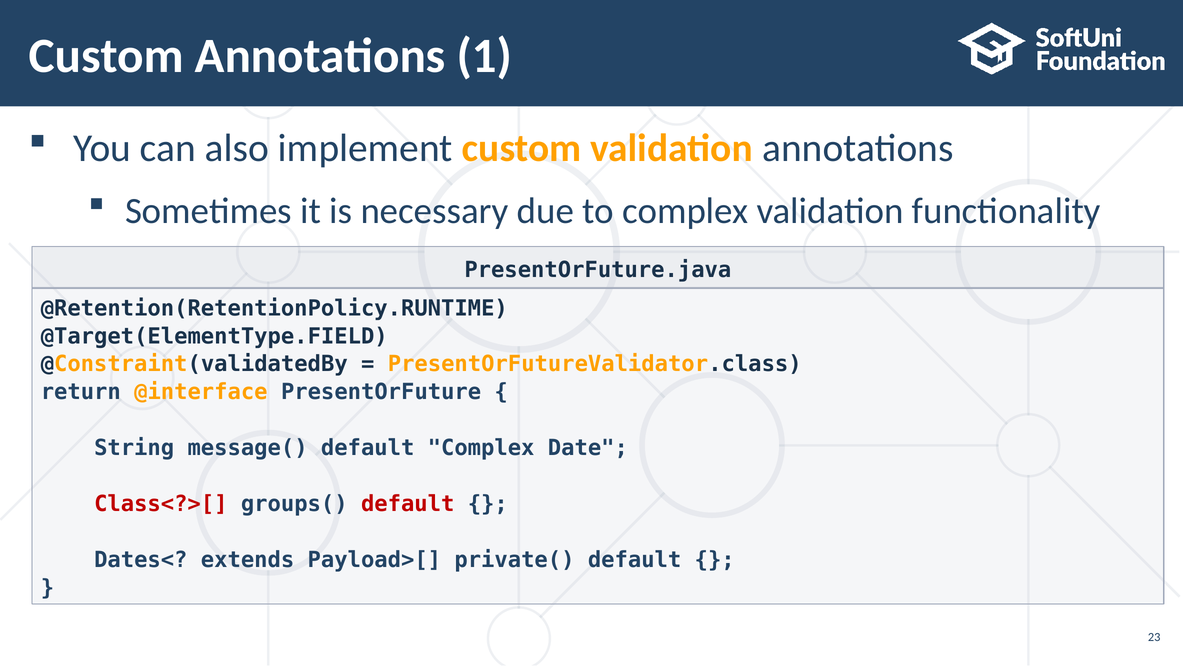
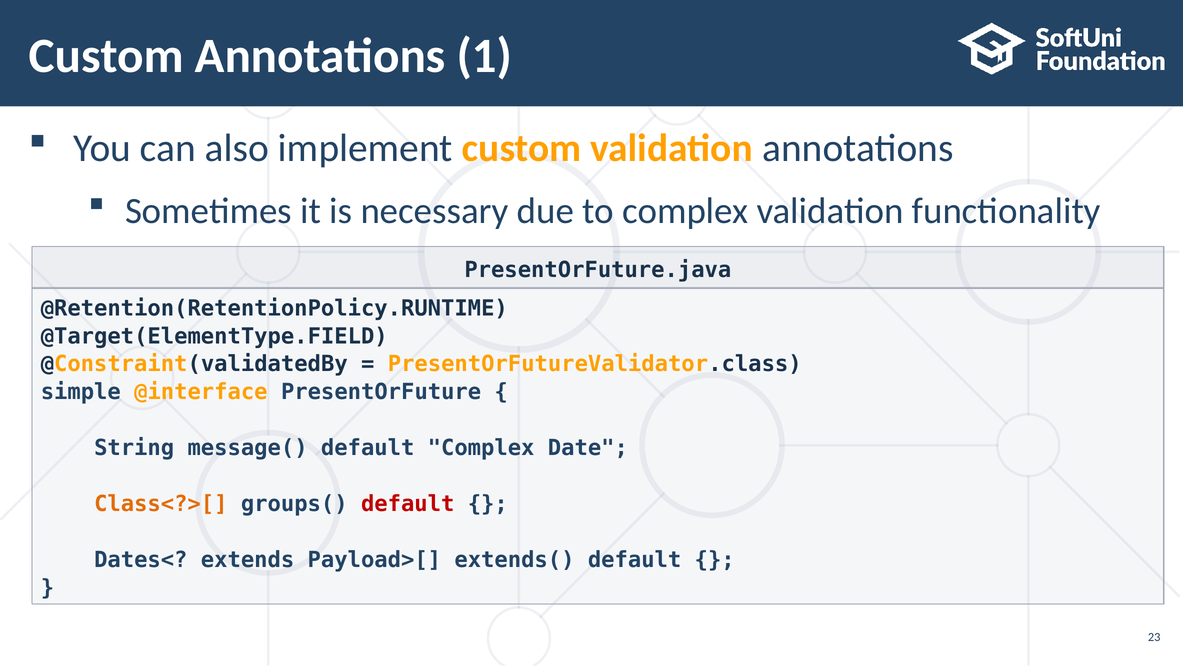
return: return -> simple (81, 392)
Class<?>[ colour: red -> orange (161, 504)
private(: private( -> extends( (514, 559)
